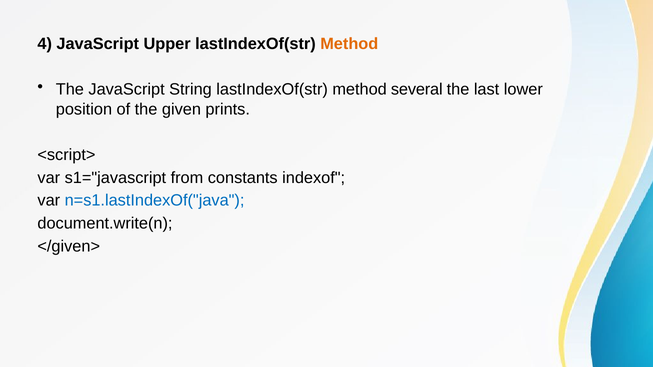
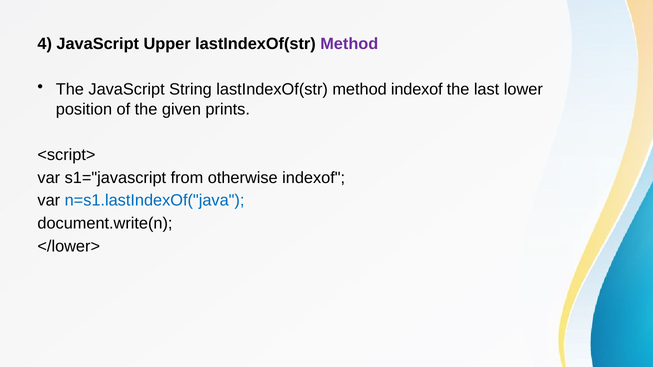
Method colour: orange -> purple (349, 44)
method several: several -> indexof (417, 90)
constants: constants -> otherwise (243, 178)
</given>: </given> -> </lower> (69, 246)
